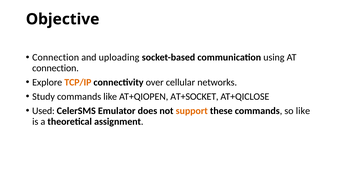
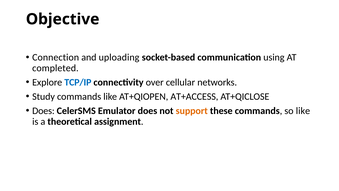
connection: connection -> completed (55, 68)
TCP/IP colour: orange -> blue (78, 82)
AT+SOCKET: AT+SOCKET -> AT+ACCESS (194, 96)
Used: Used -> Does (43, 111)
